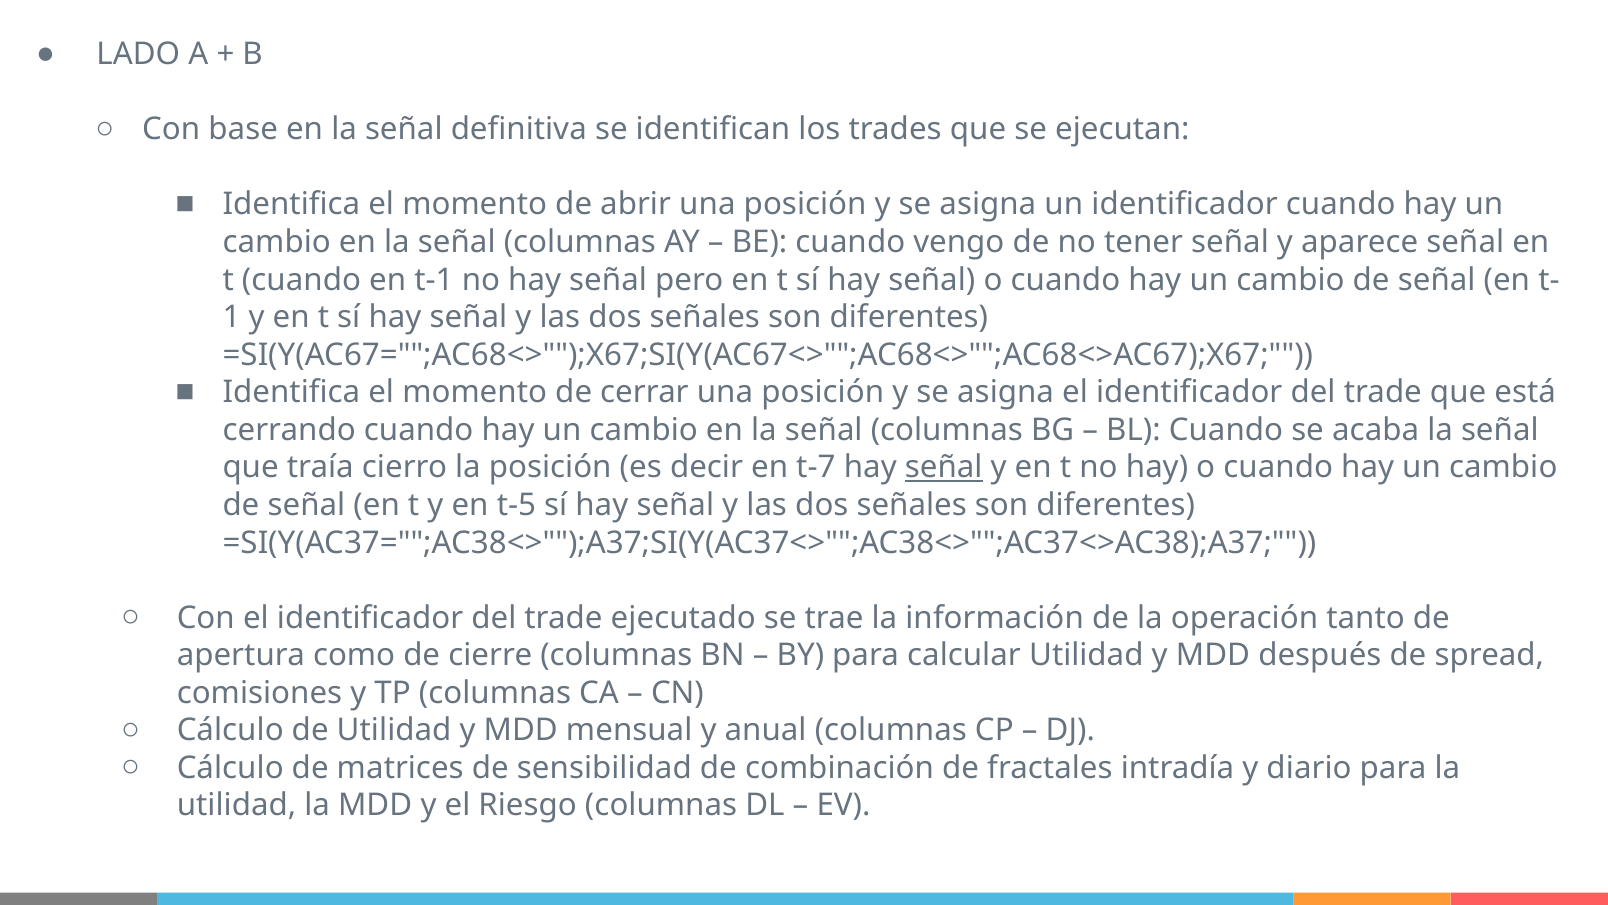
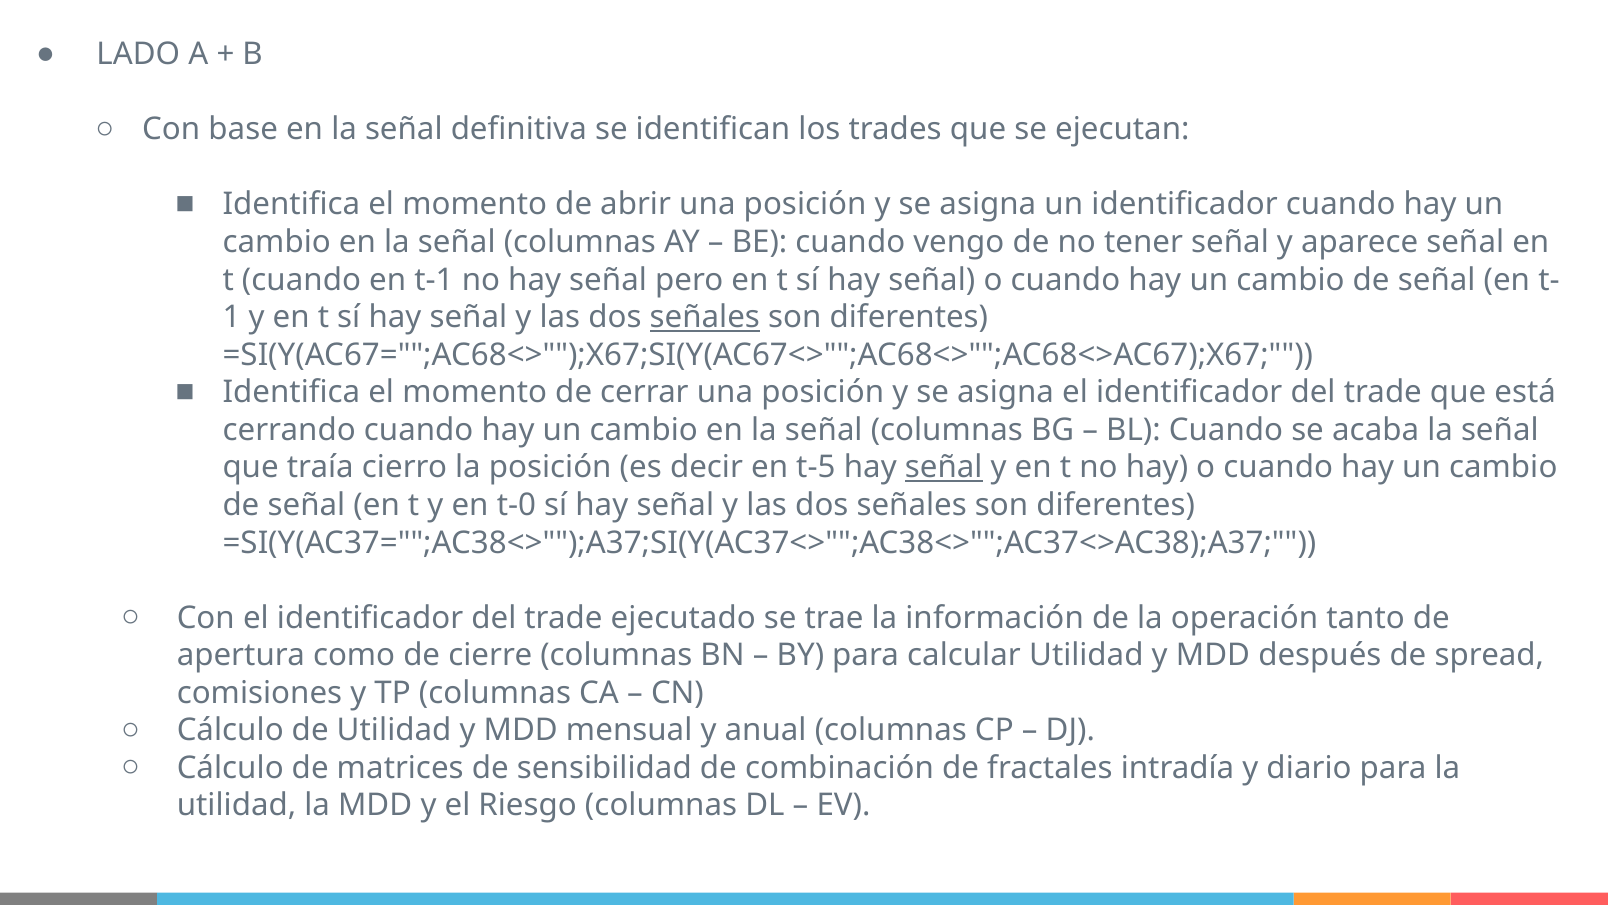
señales underline: none -> present (705, 317)
t-7: t-7 -> t-5 (816, 467)
t-5: t-5 -> t-0 (516, 505)
